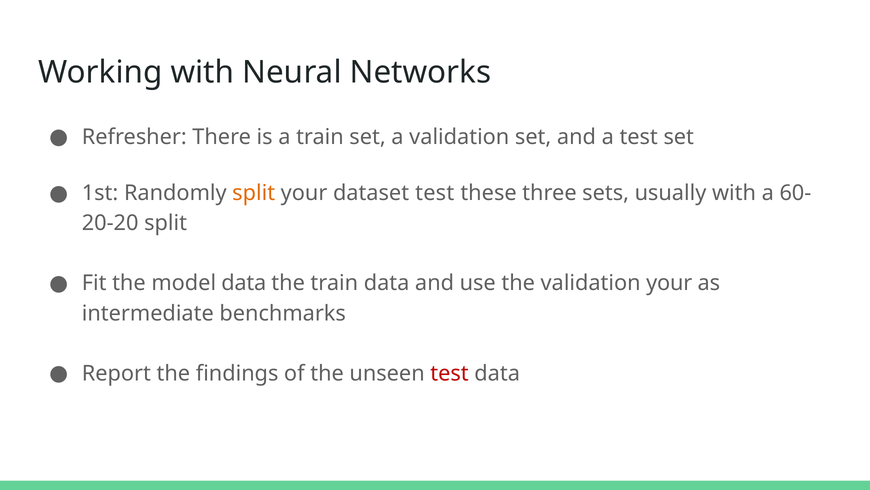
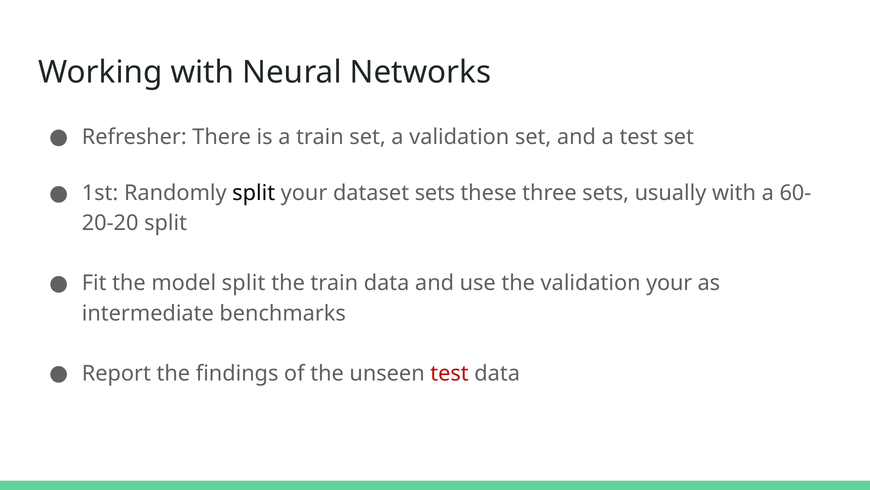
split colour: orange -> black (254, 193)
dataset test: test -> sets (435, 193)
model data: data -> split (244, 283)
